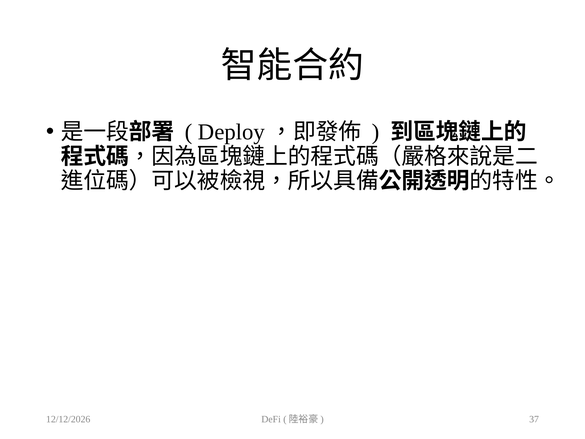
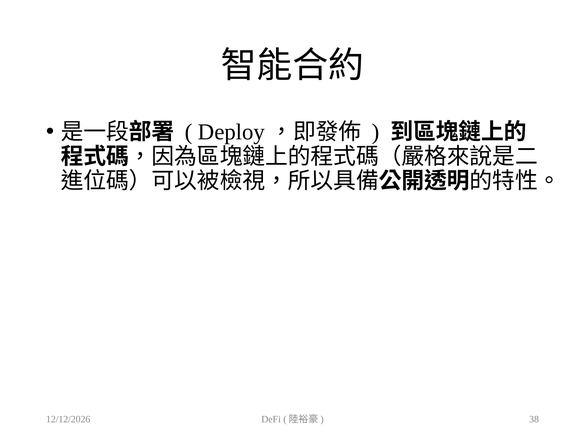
37: 37 -> 38 (534, 419)
